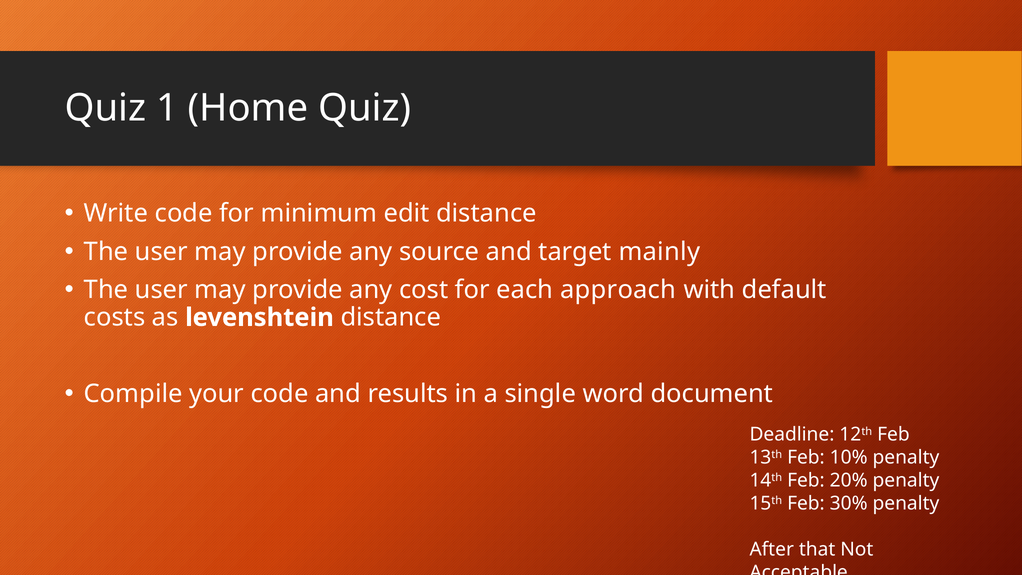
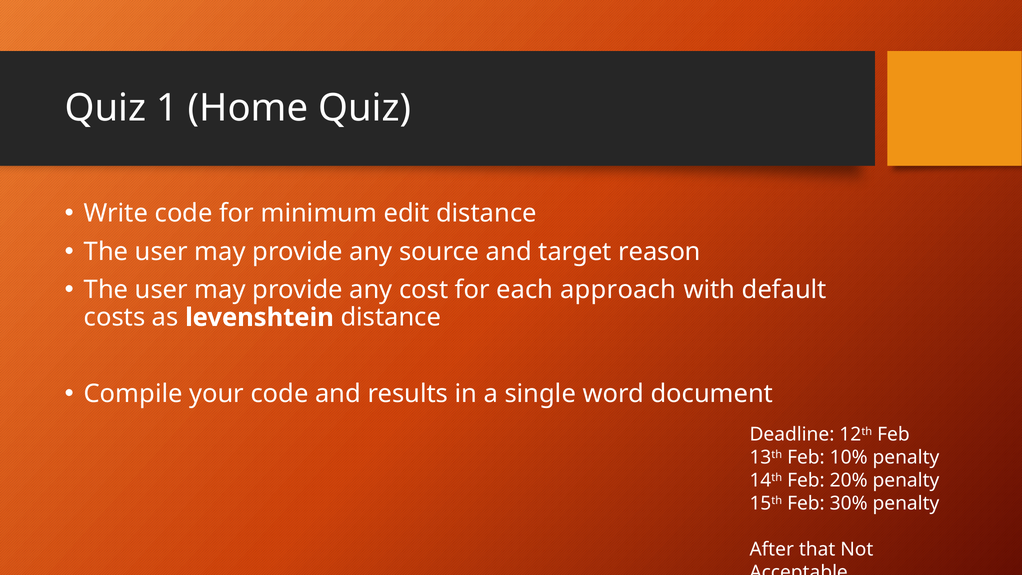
mainly: mainly -> reason (660, 252)
